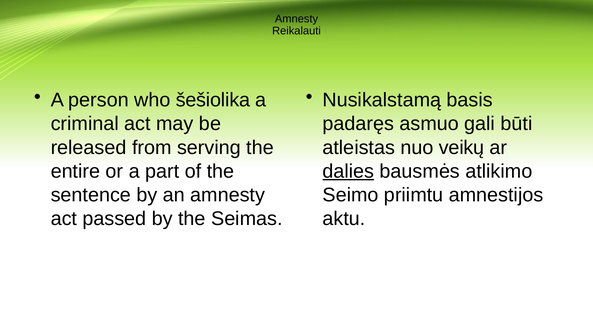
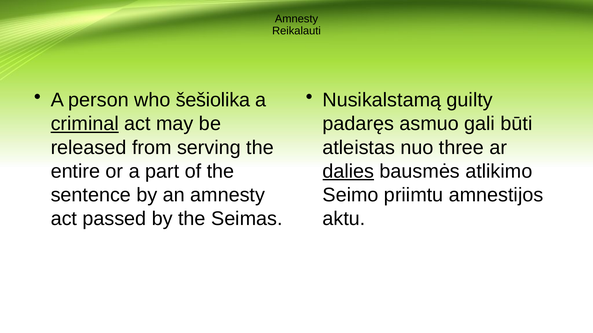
basis: basis -> guilty (470, 100)
criminal underline: none -> present (85, 124)
veikų: veikų -> three (461, 148)
